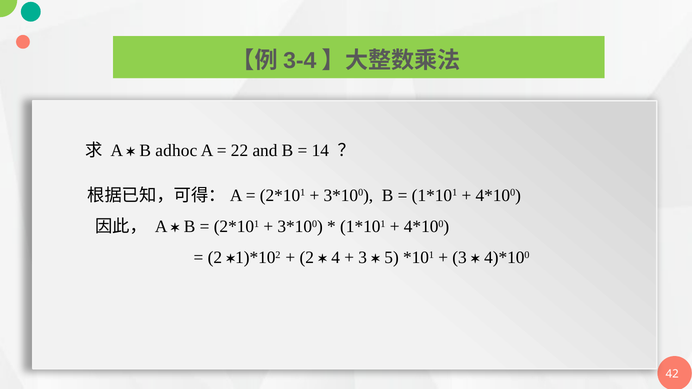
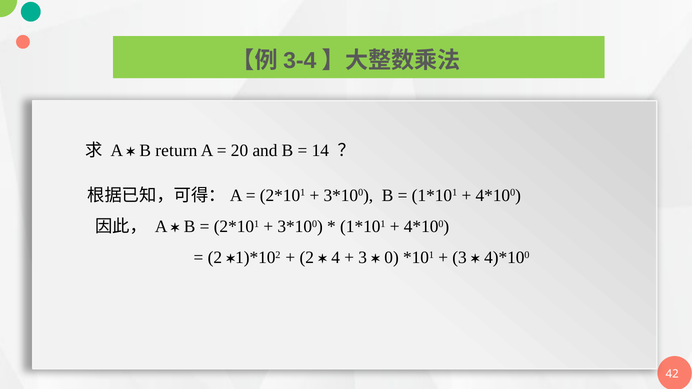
adhoc: adhoc -> return (176, 150)
22: 22 -> 20 (240, 150)
5: 5 -> 0 (392, 258)
